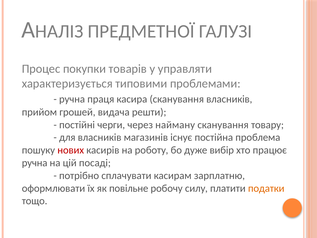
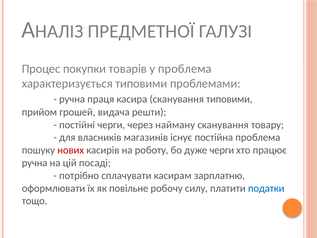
у управляти: управляти -> проблема (185, 69)
сканування власників: власників -> типовими (229, 99)
дуже вибір: вибір -> черги (222, 150)
податки colour: orange -> blue (266, 188)
